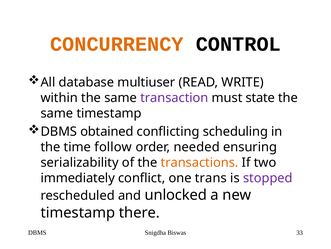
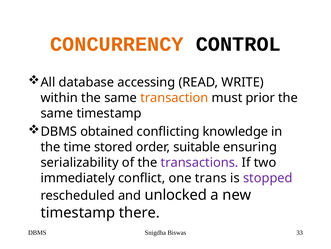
multiuser: multiuser -> accessing (146, 82)
transaction colour: purple -> orange (174, 97)
state: state -> prior (260, 97)
scheduling: scheduling -> knowledge (235, 131)
follow: follow -> stored (113, 147)
needed: needed -> suitable (197, 147)
transactions colour: orange -> purple (200, 162)
